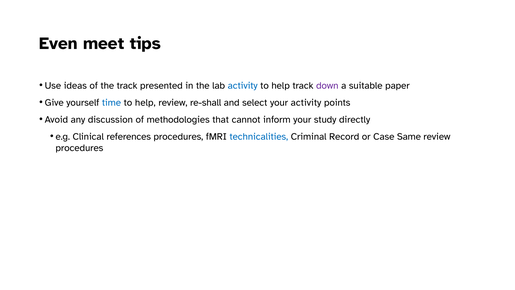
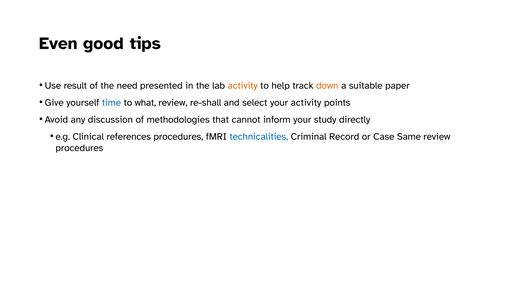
meet: meet -> good (104, 43)
ideas: ideas -> result (75, 86)
the track: track -> need (127, 86)
activity colour: blue -> orange (243, 86)
down colour: purple -> orange (327, 86)
help: help -> what (145, 102)
